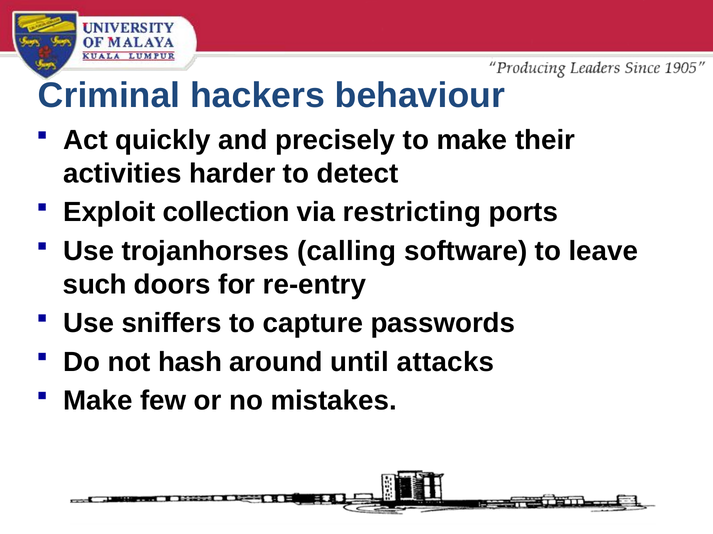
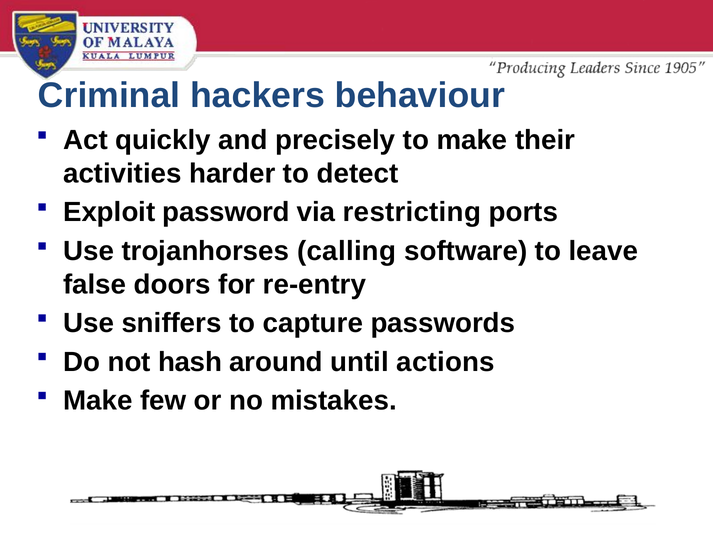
collection: collection -> password (226, 213)
such: such -> false (95, 285)
attacks: attacks -> actions (446, 362)
